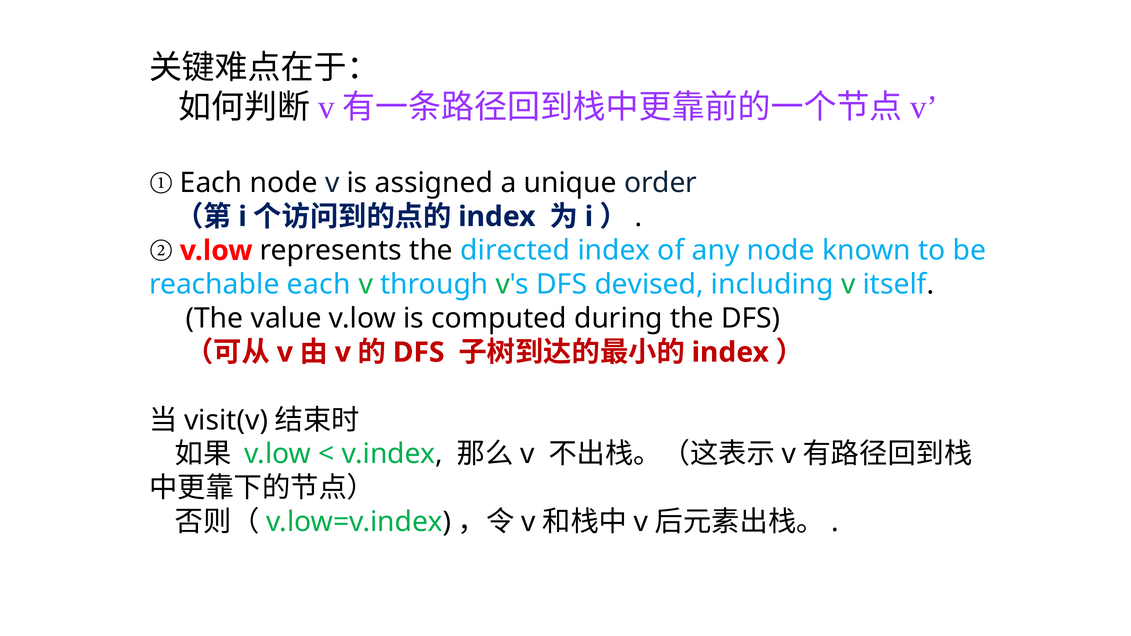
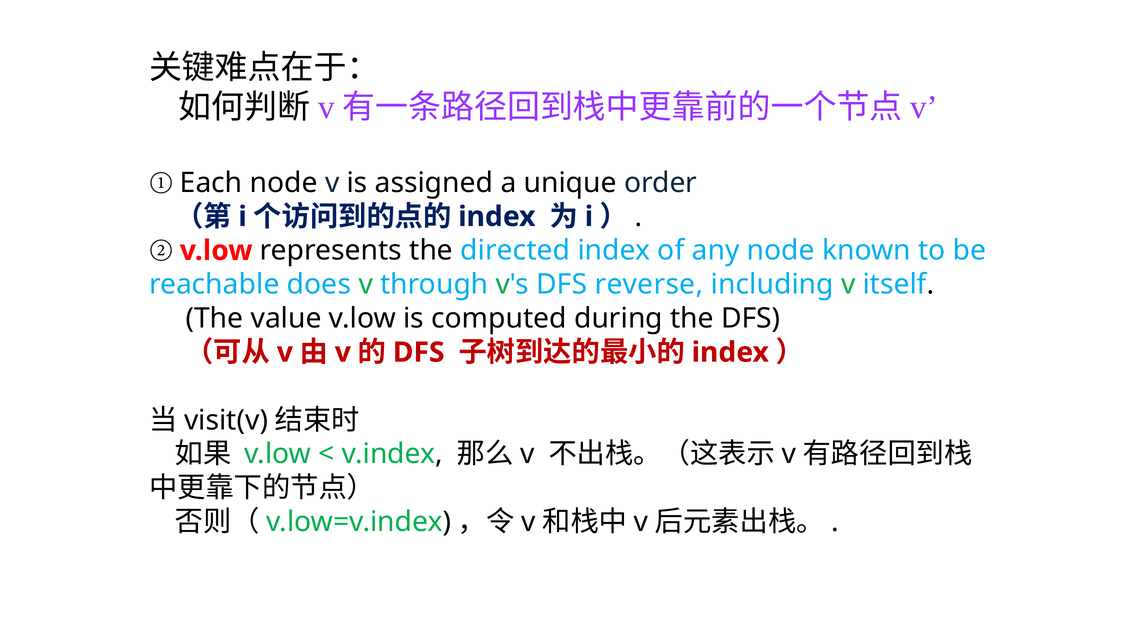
each: each -> does (319, 285)
devised: devised -> reverse (649, 285)
